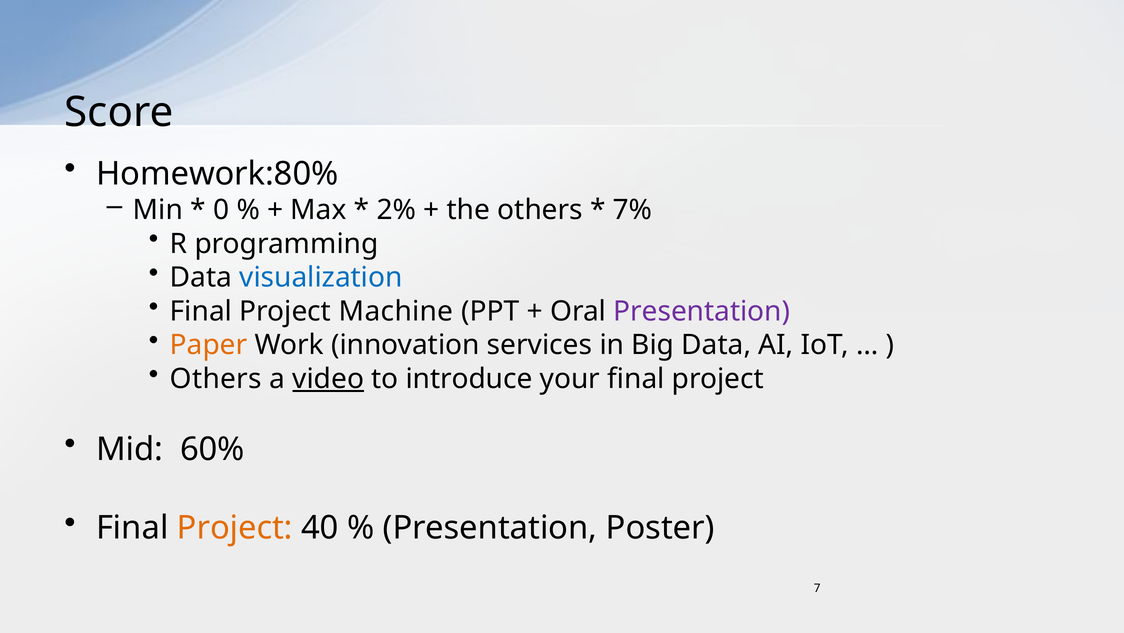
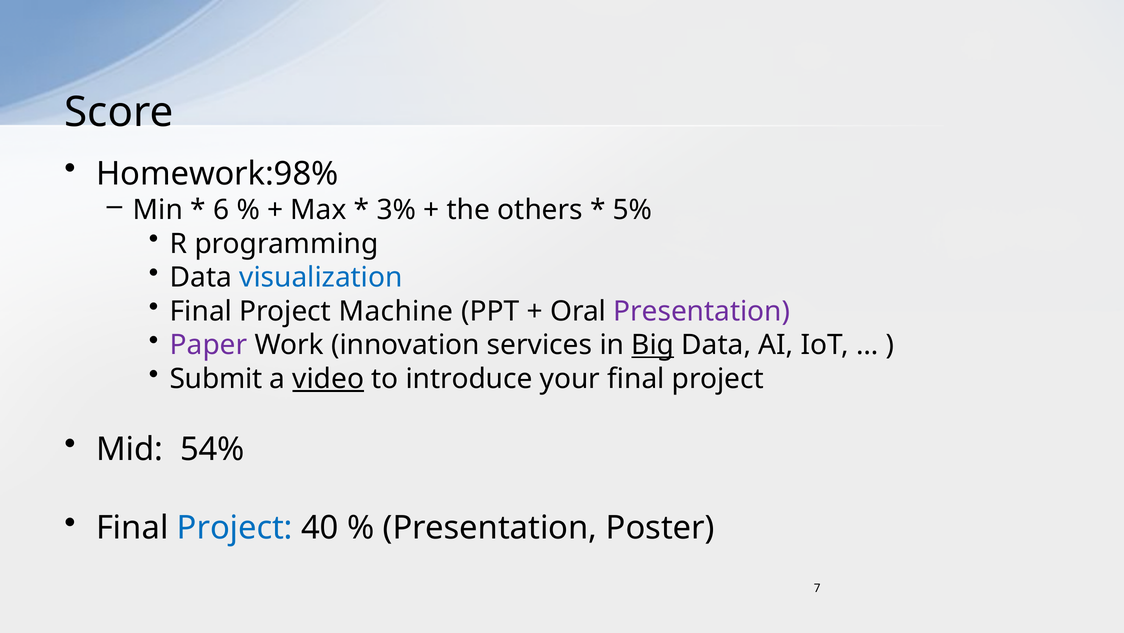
Homework:80%: Homework:80% -> Homework:98% (217, 174)
0: 0 -> 6 (221, 210)
2%: 2% -> 3% (396, 210)
7%: 7% -> 5% (633, 210)
Paper colour: orange -> purple (209, 345)
Big underline: none -> present (653, 345)
Others: Others -> Submit (216, 378)
60%: 60% -> 54% (212, 449)
Project colour: orange -> blue (235, 527)
